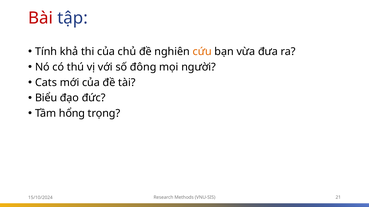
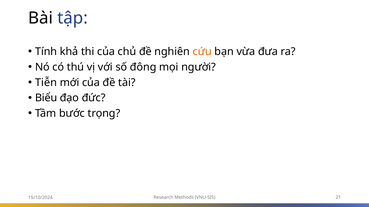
Bài colour: red -> black (41, 18)
Cats: Cats -> Tiễn (46, 83)
hổng: hổng -> bước (72, 114)
